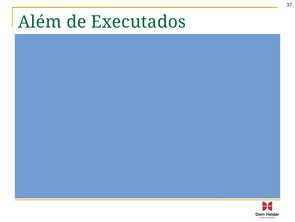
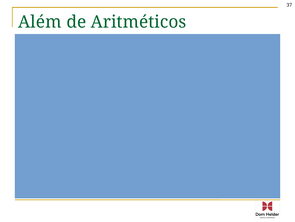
de Executados: Executados -> Aritméticos (138, 22)
